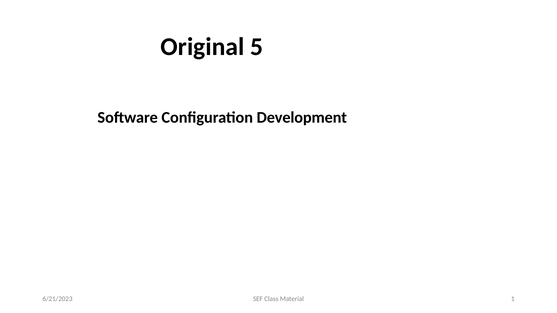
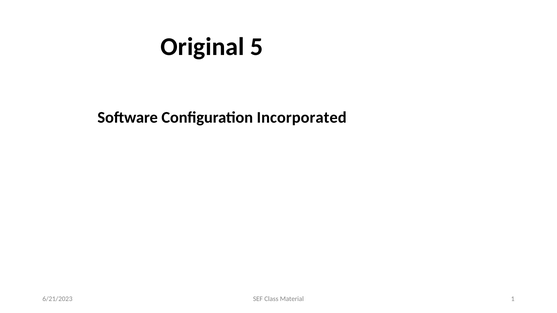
Development: Development -> Incorporated (302, 117)
